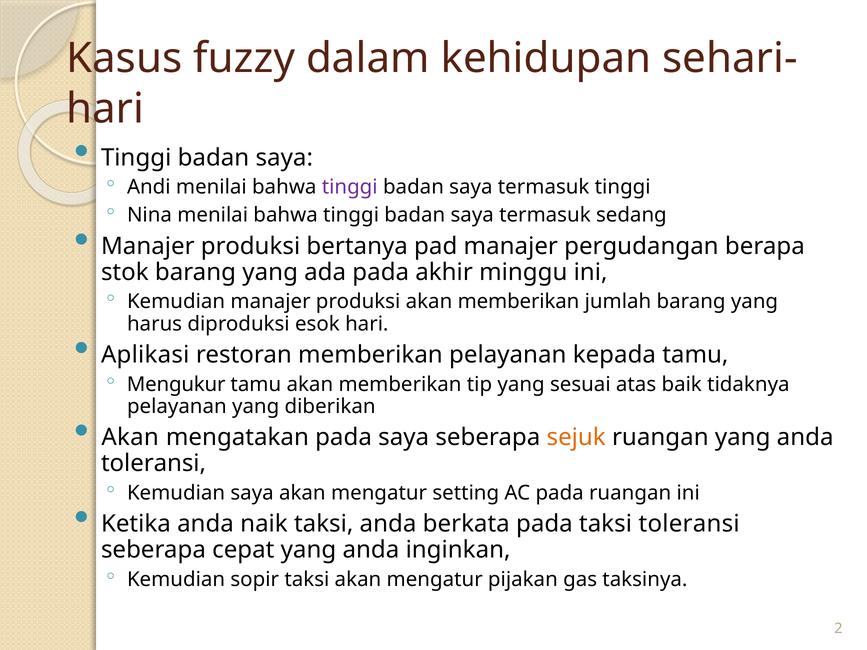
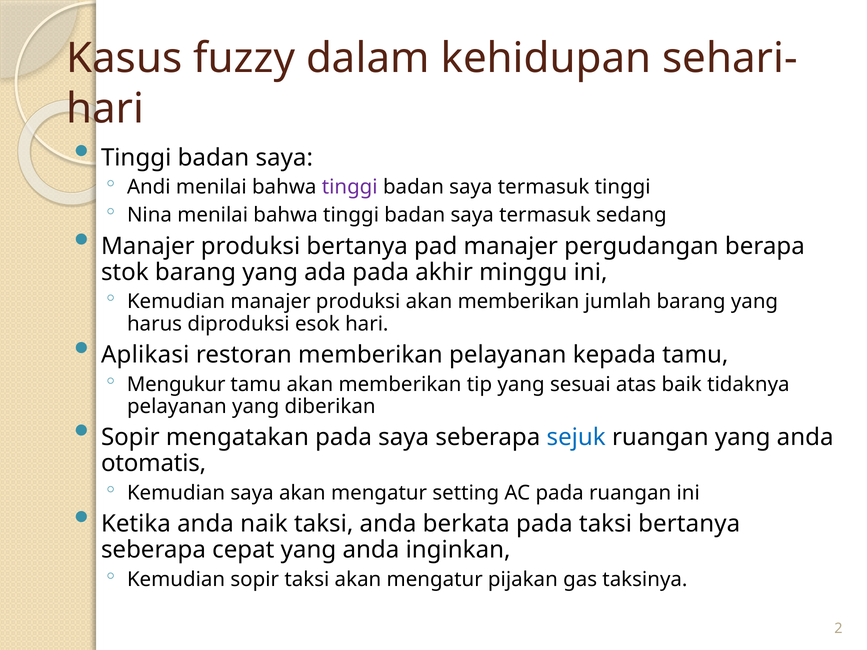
Akan: Akan -> Sopir (130, 438)
sejuk colour: orange -> blue (576, 438)
toleransi: toleransi -> otomatis (154, 464)
taksi toleransi: toleransi -> bertanya (689, 524)
